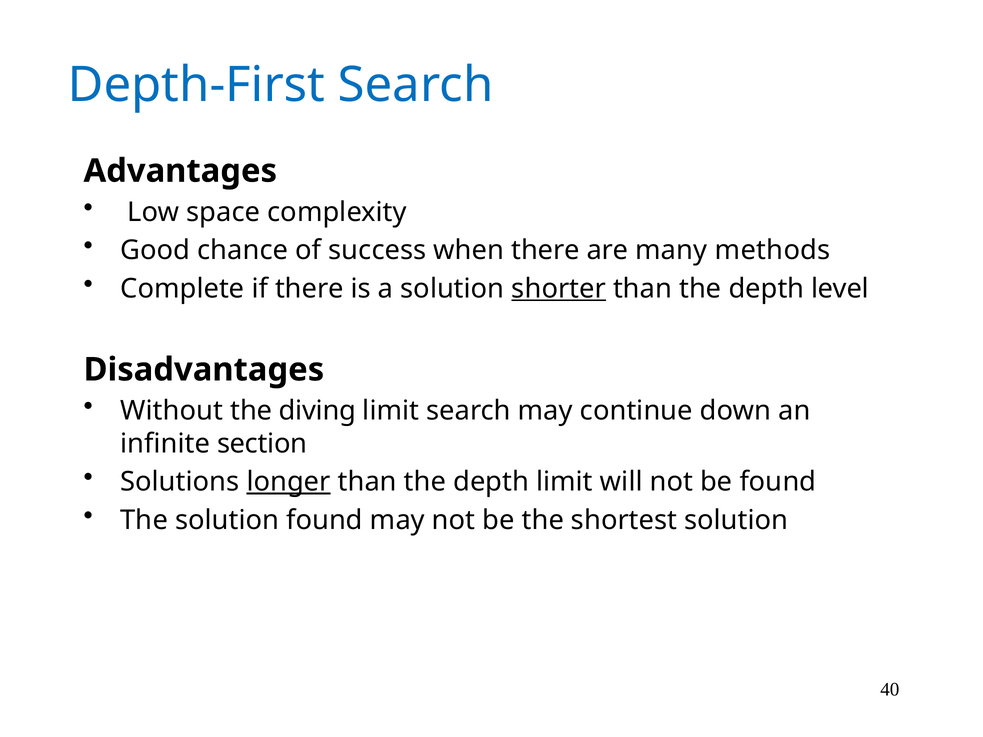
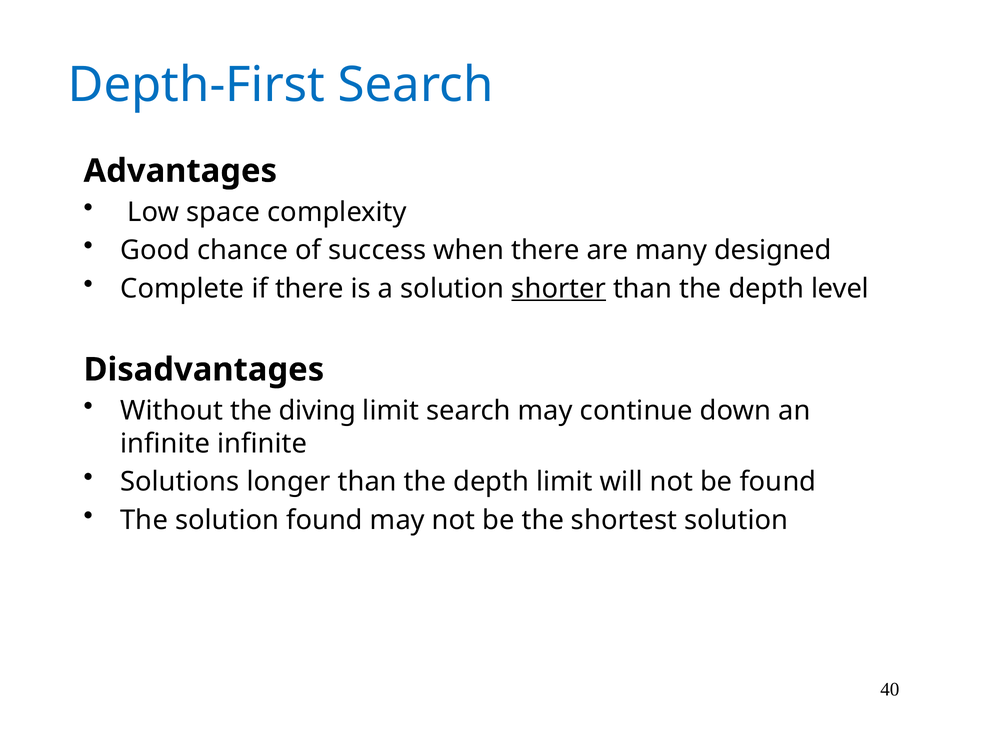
methods: methods -> designed (773, 250)
infinite section: section -> infinite (262, 444)
longer underline: present -> none (289, 482)
